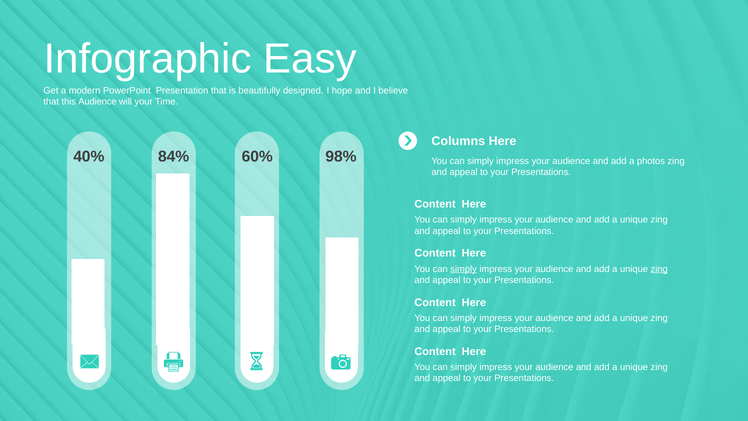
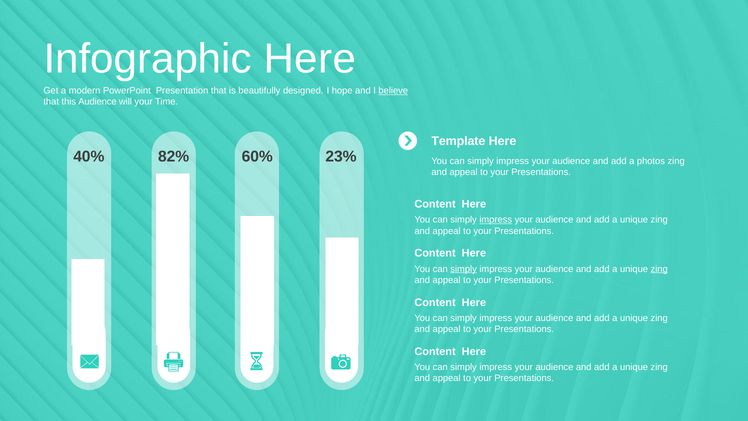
Infographic Easy: Easy -> Here (310, 59)
believe underline: none -> present (393, 90)
Columns: Columns -> Template (458, 141)
84%: 84% -> 82% (174, 156)
98%: 98% -> 23% (341, 156)
impress underline: none -> present (496, 220)
